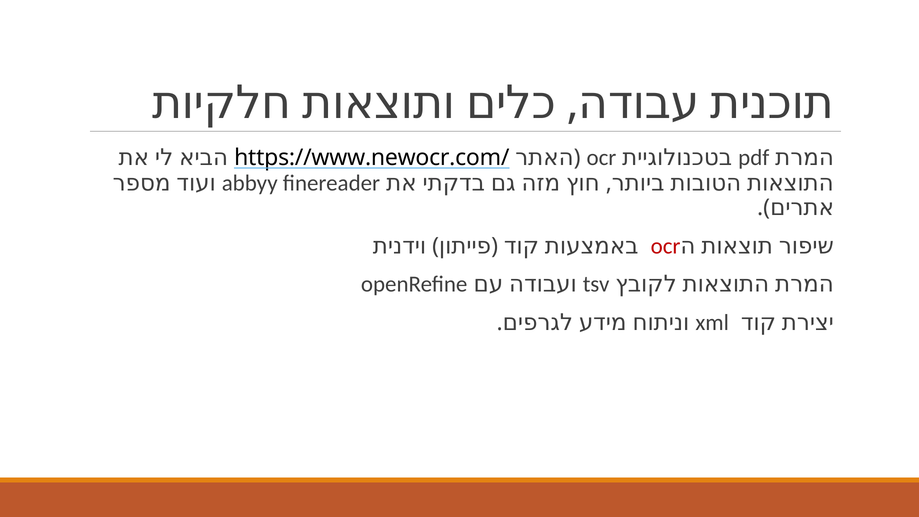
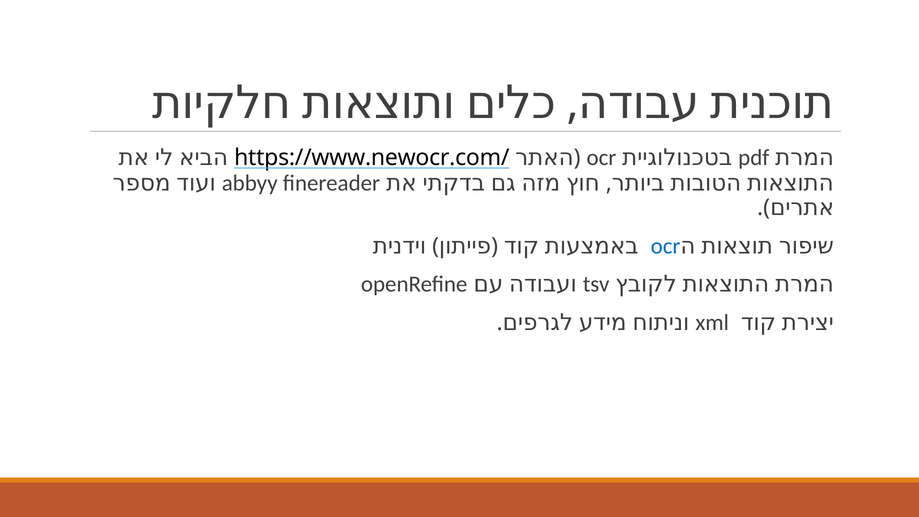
ocr colour: red -> blue (666, 246)
